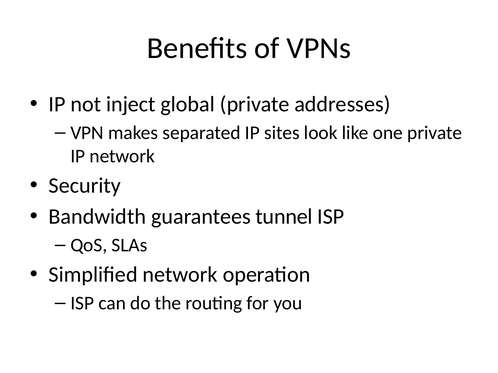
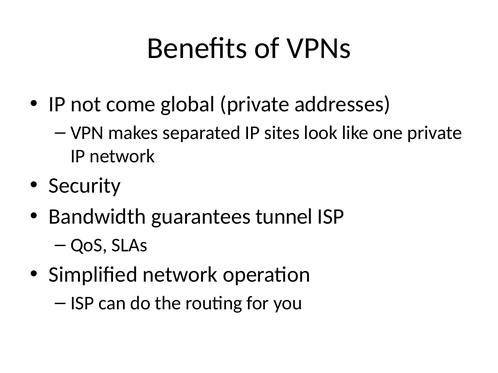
inject: inject -> come (131, 104)
